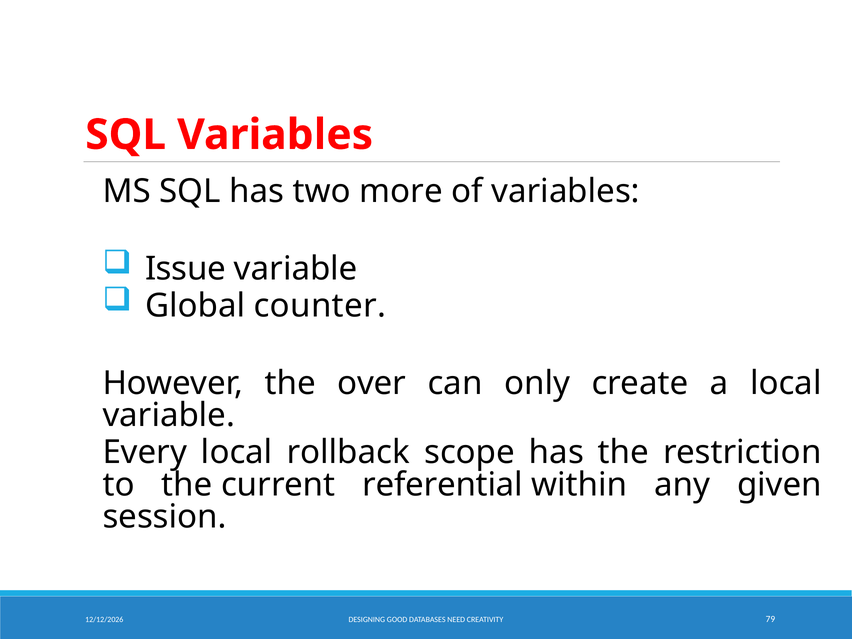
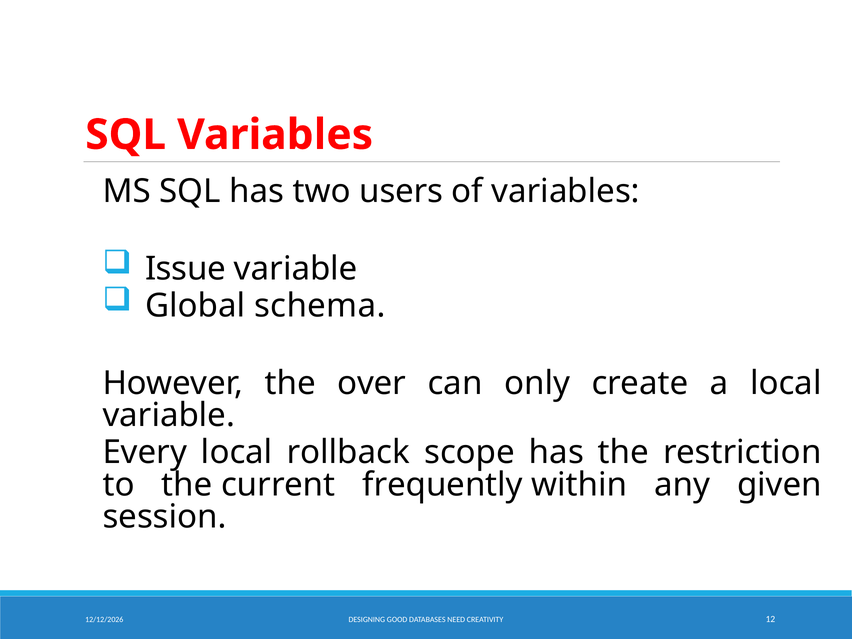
more: more -> users (401, 191)
counter: counter -> schema (320, 306)
referential: referential -> frequently (442, 485)
79: 79 -> 12 (770, 619)
